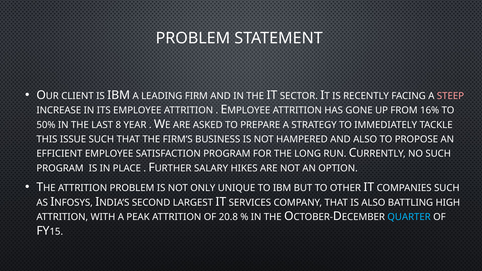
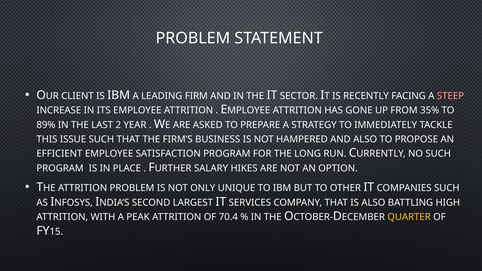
16%: 16% -> 35% (430, 110)
50%: 50% -> 89% (46, 125)
8: 8 -> 2 (118, 125)
20.8: 20.8 -> 70.4 (228, 217)
QUARTER colour: light blue -> yellow (409, 217)
